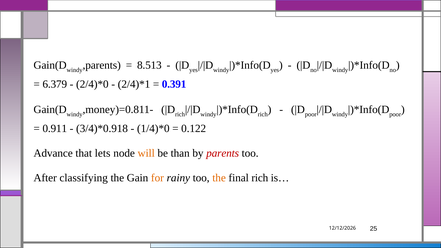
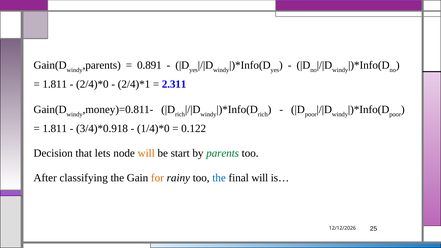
8.513: 8.513 -> 0.891 (149, 65)
6.379: 6.379 -> 1.811 (55, 84)
0.391: 0.391 -> 2.311 (174, 84)
0.911: 0.911 -> 1.811 (55, 128)
Advance: Advance -> Decision (53, 153)
than: than -> start (180, 153)
parents colour: red -> green (223, 153)
the colour: orange -> blue (219, 178)
final rich: rich -> will (260, 178)
